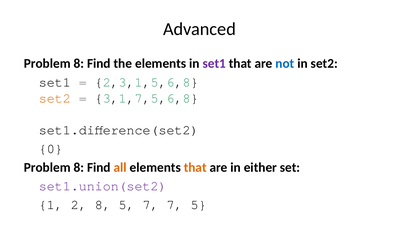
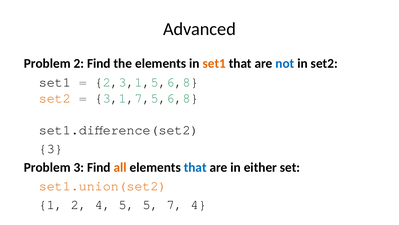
8: 8 -> 2 (79, 63)
set1 colour: purple -> orange (214, 63)
0: 0 -> 3 (51, 148)
8: 8 -> 3 (79, 167)
that colour: orange -> blue (195, 167)
set1.union(set2 colour: purple -> orange (103, 186)
2 8: 8 -> 4 (103, 204)
5 7: 7 -> 5 (151, 204)
7 5: 5 -> 4 (199, 204)
